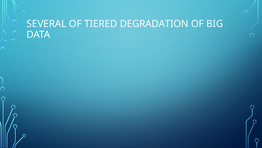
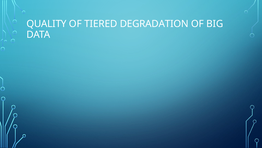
SEVERAL: SEVERAL -> QUALITY (47, 24)
